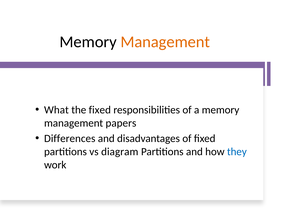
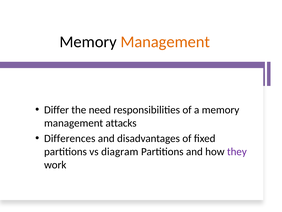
What: What -> Differ (57, 110)
the fixed: fixed -> need (100, 110)
papers: papers -> attacks (121, 123)
they colour: blue -> purple (237, 151)
